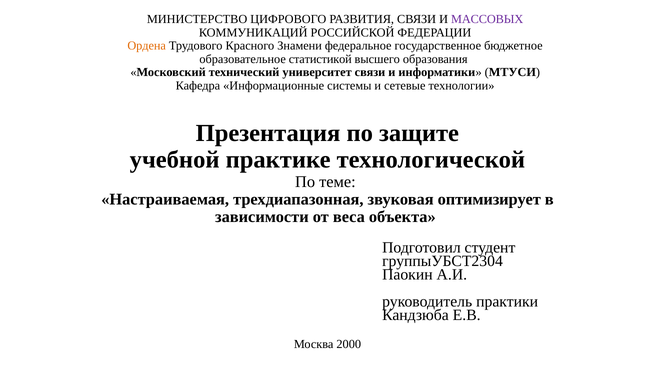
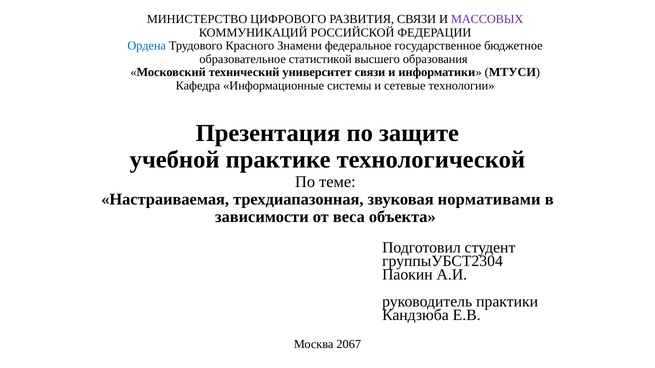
Ордена colour: orange -> blue (147, 46)
оптимизирует: оптимизирует -> нормативами (489, 200)
2000: 2000 -> 2067 (349, 344)
